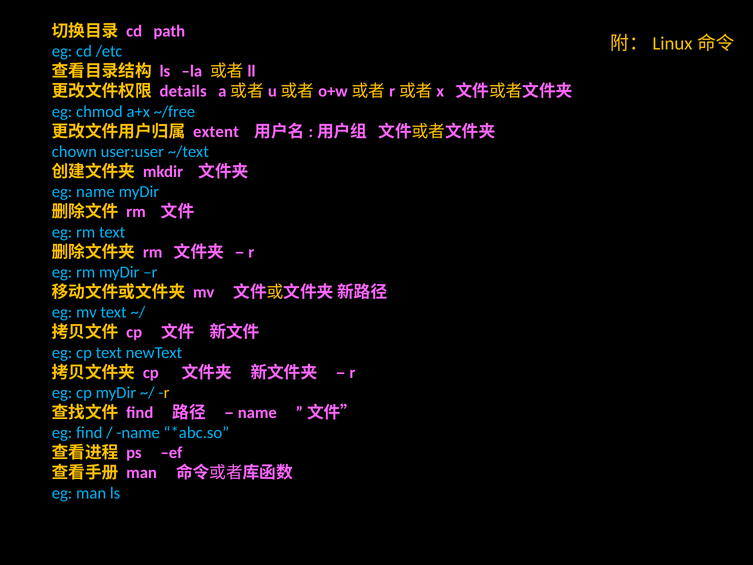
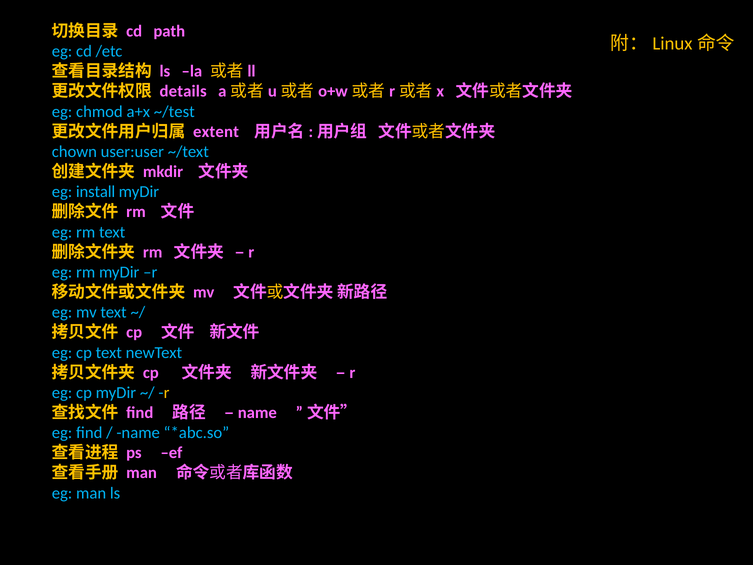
~/free: ~/free -> ~/test (174, 111)
eg name: name -> install (96, 192)
